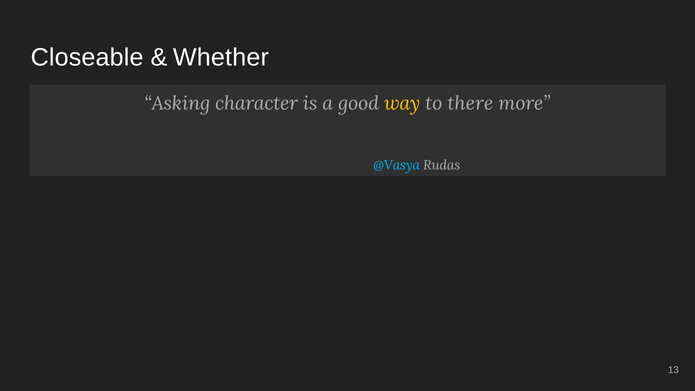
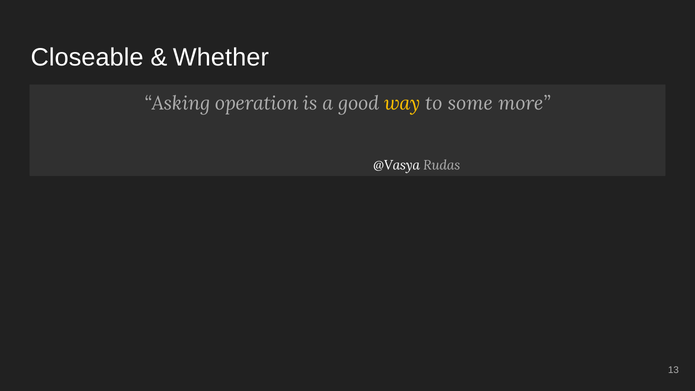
character: character -> operation (257, 104)
there: there -> some (470, 104)
@Vasya colour: light blue -> white (397, 165)
